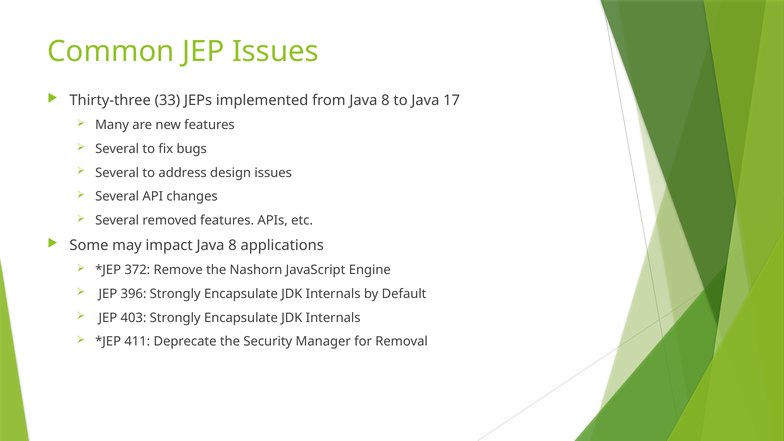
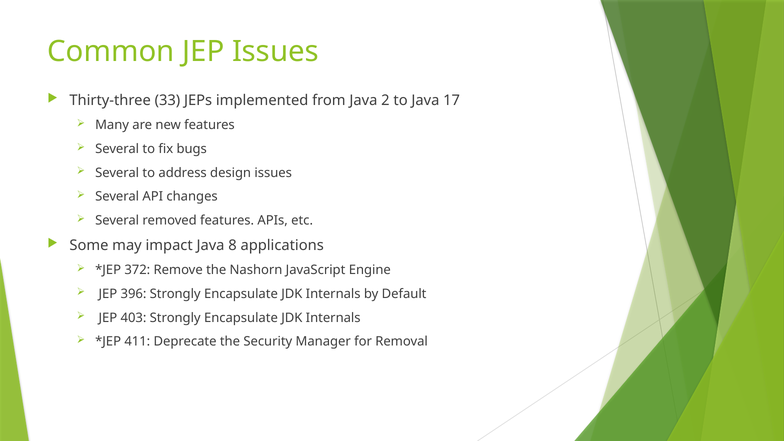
from Java 8: 8 -> 2 (385, 100)
